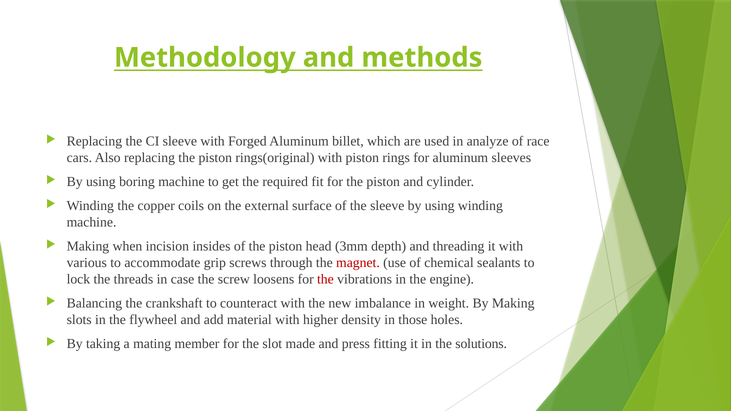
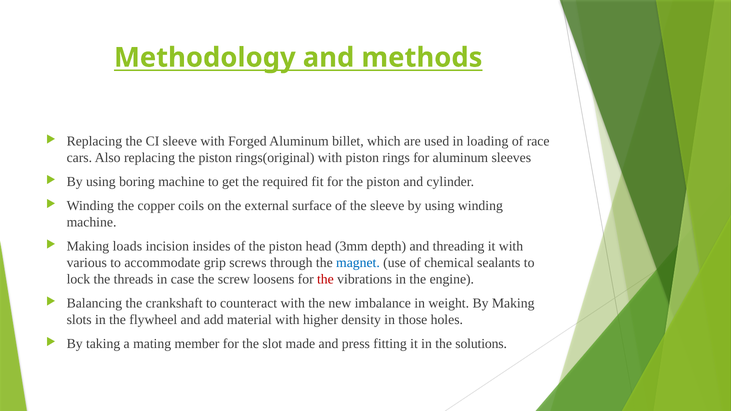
analyze: analyze -> loading (488, 141)
when: when -> loads (127, 247)
magnet colour: red -> blue (358, 263)
